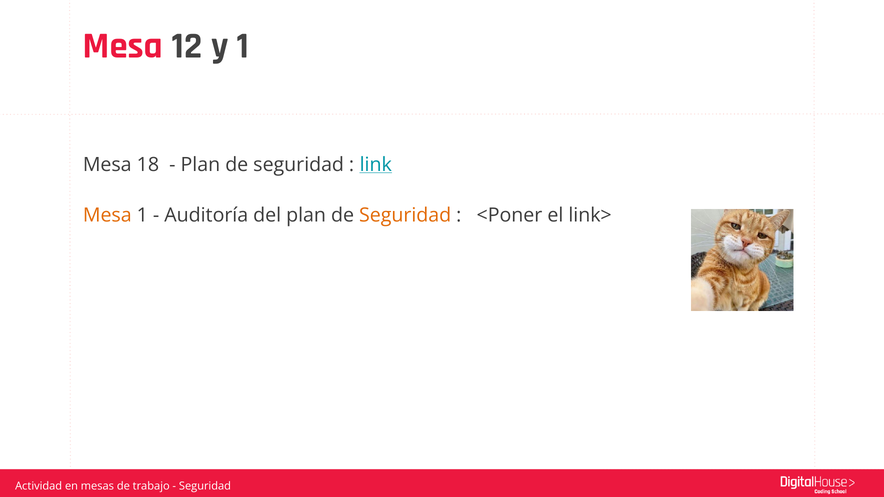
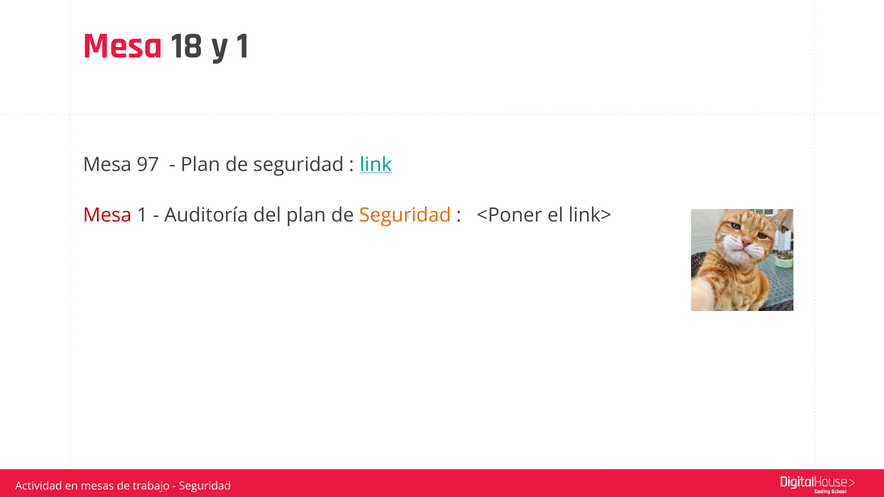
12: 12 -> 18 (187, 45)
18: 18 -> 97 (148, 165)
Mesa colour: orange -> red (107, 215)
